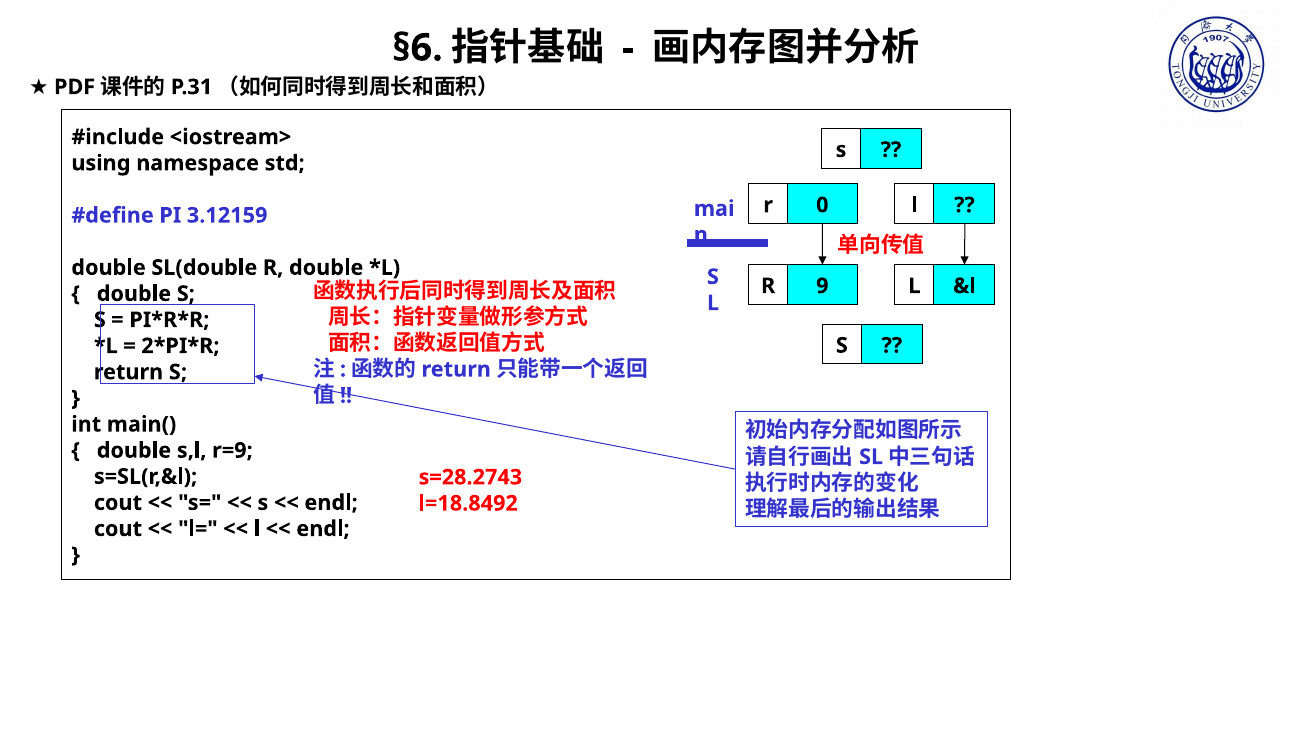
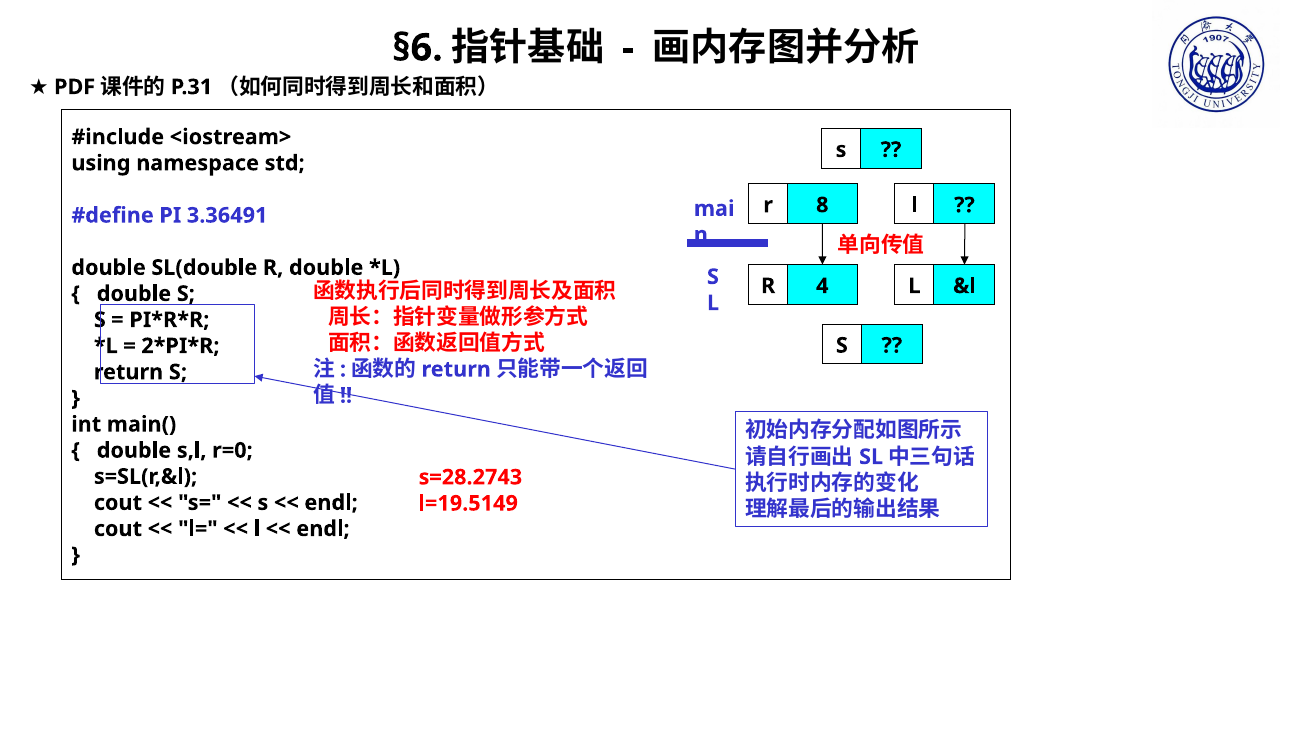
0: 0 -> 8 (822, 205)
3.12159: 3.12159 -> 3.36491 (227, 215)
9: 9 -> 4 (822, 286)
r=9: r=9 -> r=0 (232, 450)
l=18.8492: l=18.8492 -> l=19.5149 (468, 503)
